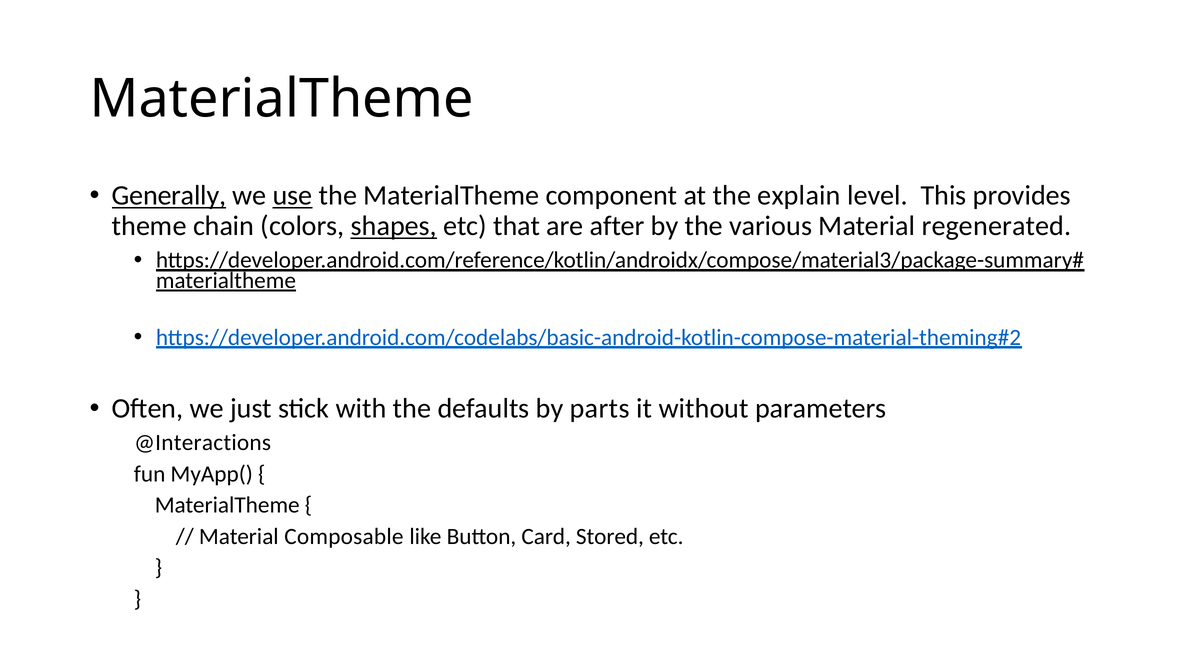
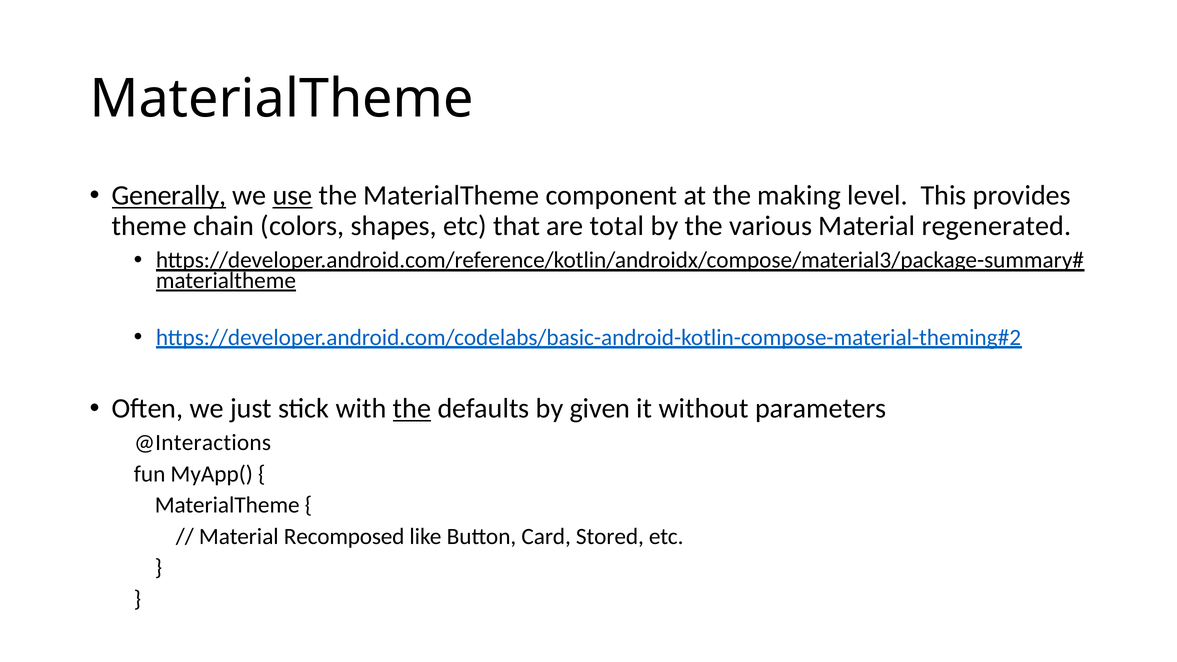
explain: explain -> making (799, 196)
shapes underline: present -> none (394, 226)
after: after -> total (617, 226)
the underline: none -> present (412, 409)
parts: parts -> given (600, 409)
Composable: Composable -> Recomposed (344, 536)
